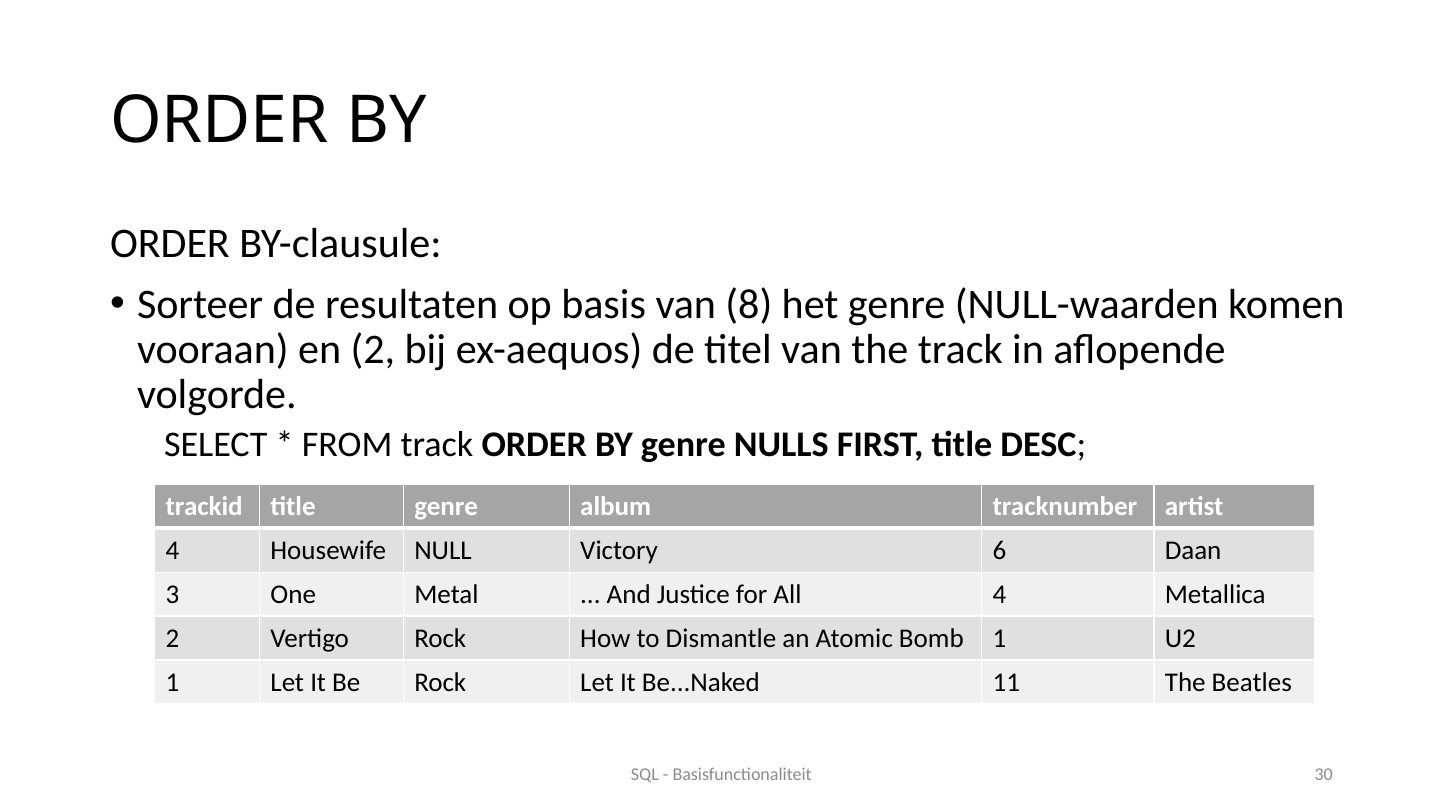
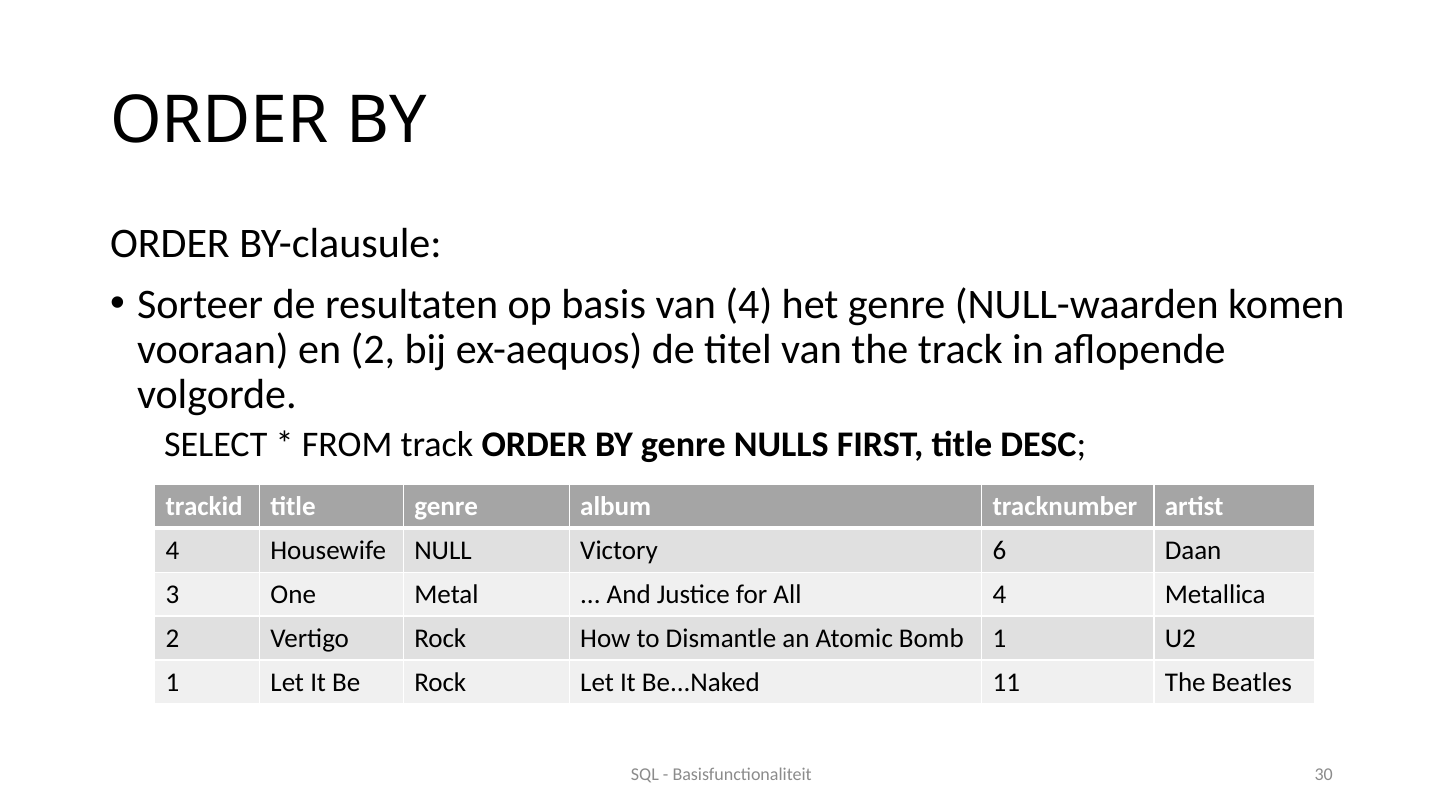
van 8: 8 -> 4 (749, 304)
